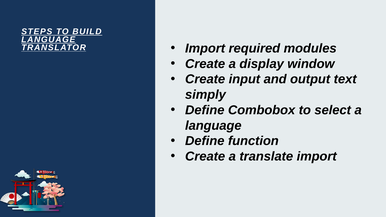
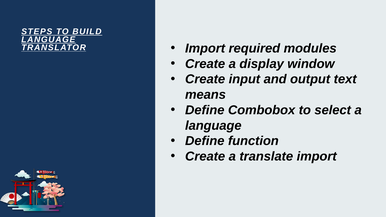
simply: simply -> means (205, 95)
